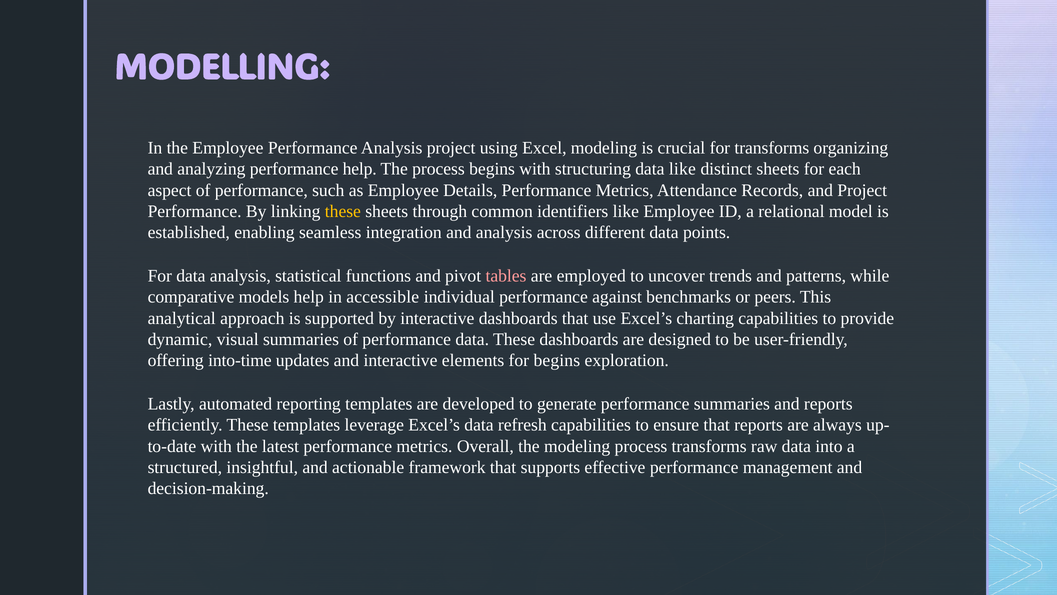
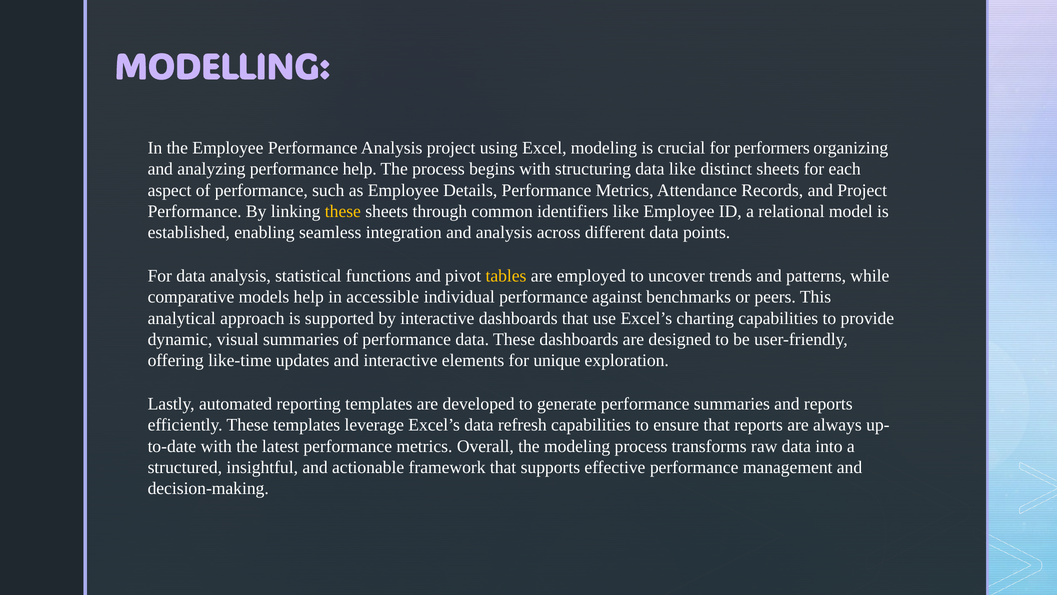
for transforms: transforms -> performers (772, 148)
tables colour: pink -> yellow (506, 276)
into-time: into-time -> like-time (240, 360)
for begins: begins -> unique (557, 360)
